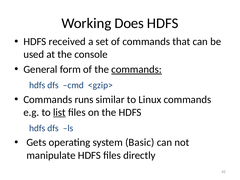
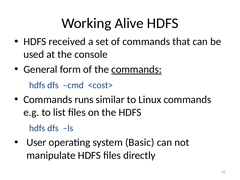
Does: Does -> Alive (129, 23)
<gzip>: <gzip> -> <cost> (100, 85)
list underline: present -> none (59, 112)
Gets: Gets -> User (36, 142)
